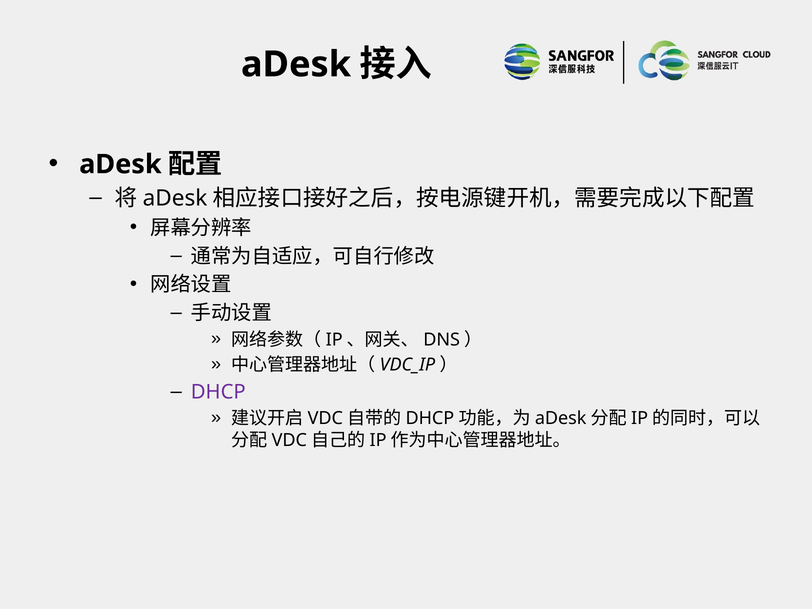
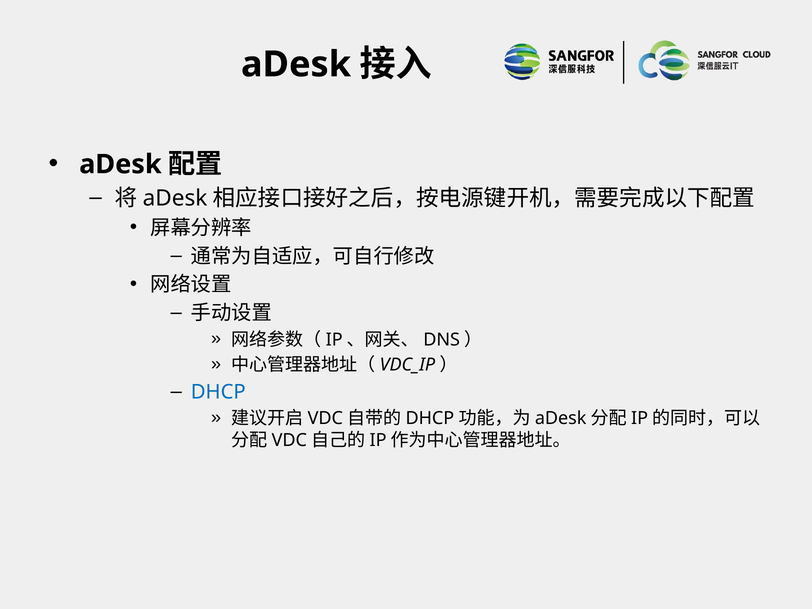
DHCP colour: purple -> blue (218, 392)
